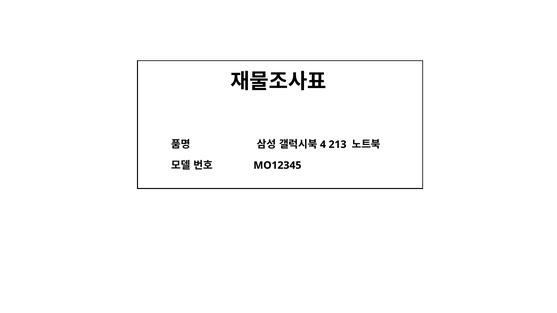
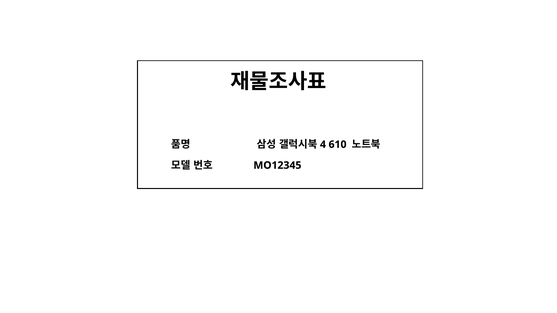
213: 213 -> 610 (338, 145)
